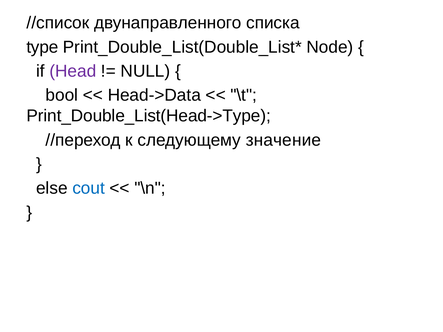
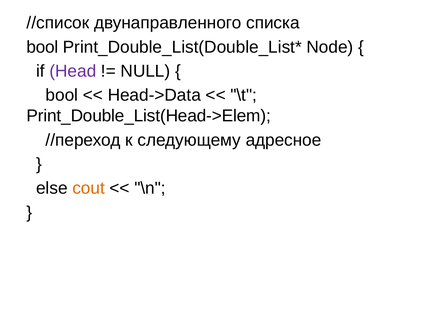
type: type -> bool (42, 47)
Print_Double_List(Head->Type: Print_Double_List(Head->Type -> Print_Double_List(Head->Elem (149, 116)
значение: значение -> адресное (283, 140)
cout colour: blue -> orange (89, 188)
